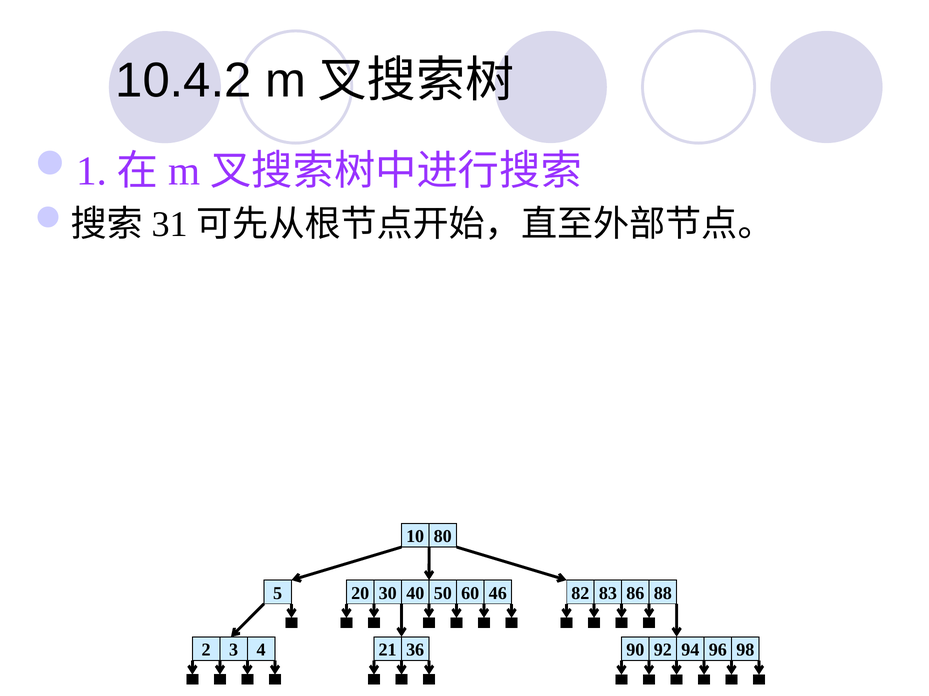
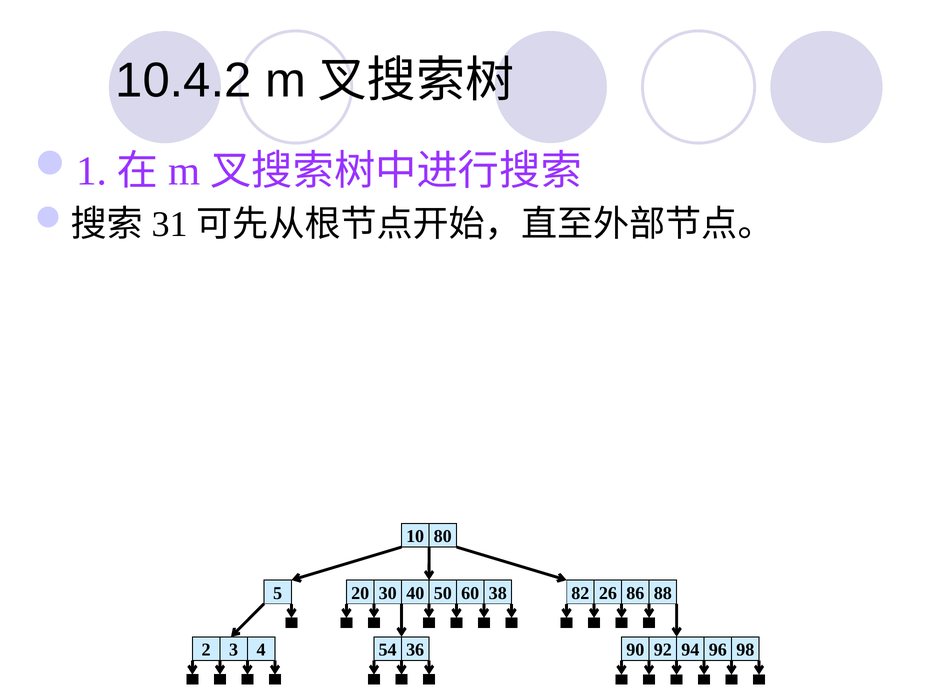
46: 46 -> 38 (498, 594)
83: 83 -> 26 (608, 594)
21: 21 -> 54 (388, 651)
